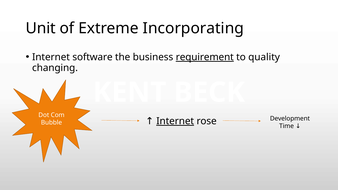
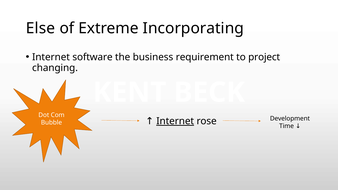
Unit: Unit -> Else (41, 28)
requirement underline: present -> none (205, 57)
quality: quality -> project (264, 57)
